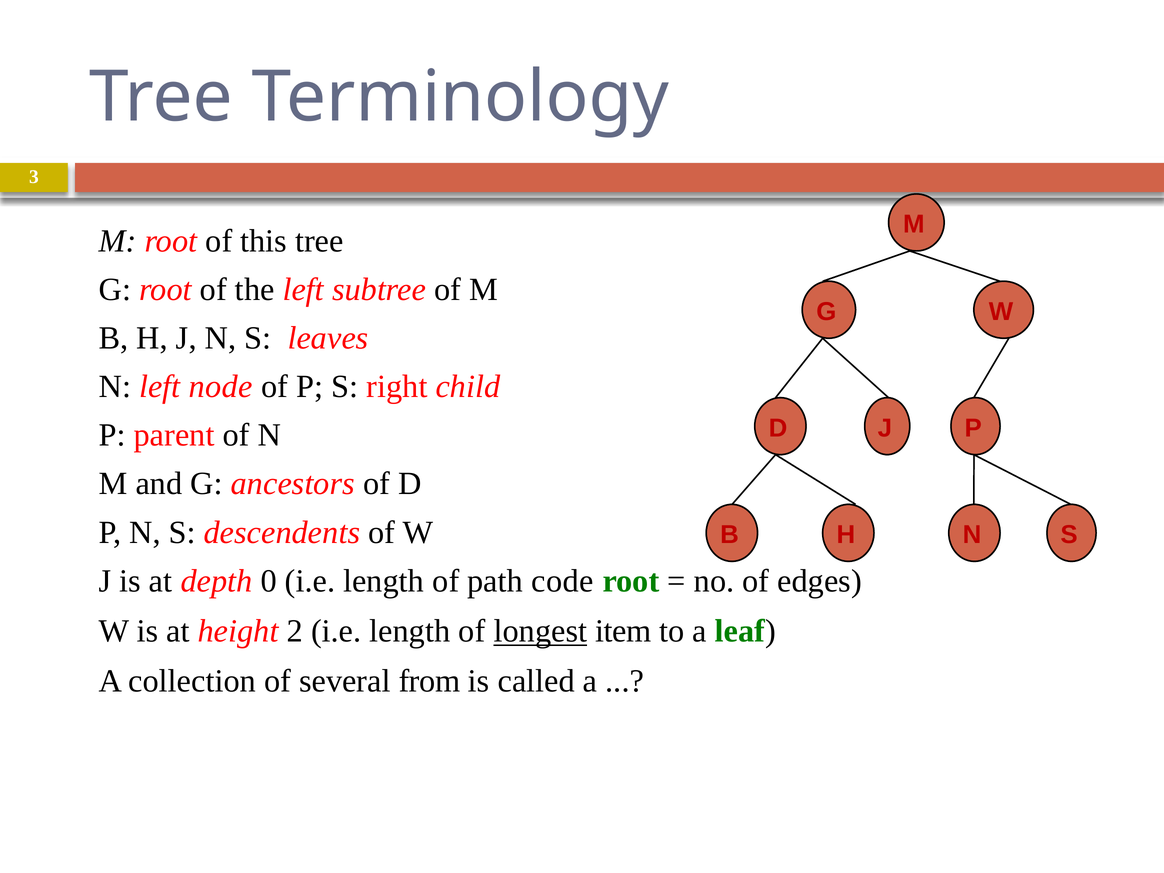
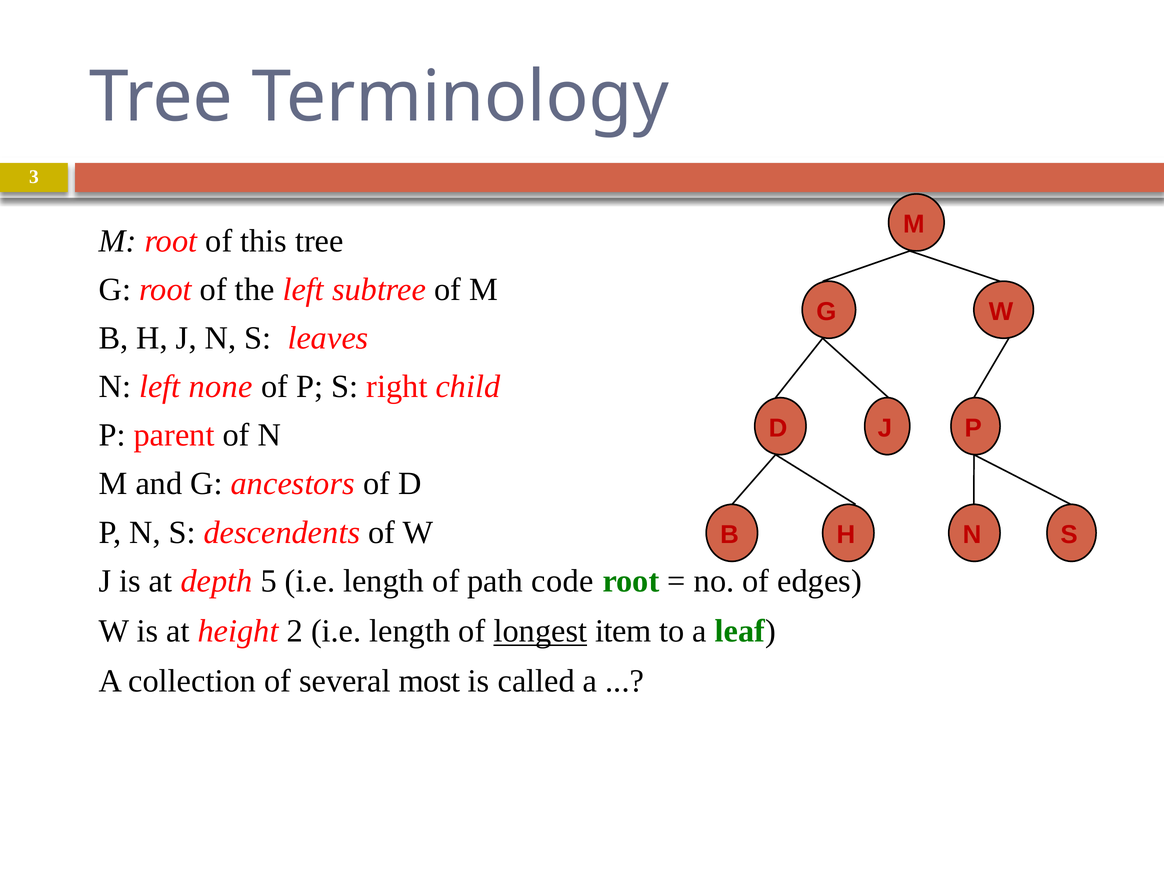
node: node -> none (221, 387)
0: 0 -> 5 (269, 581)
from: from -> most (429, 681)
